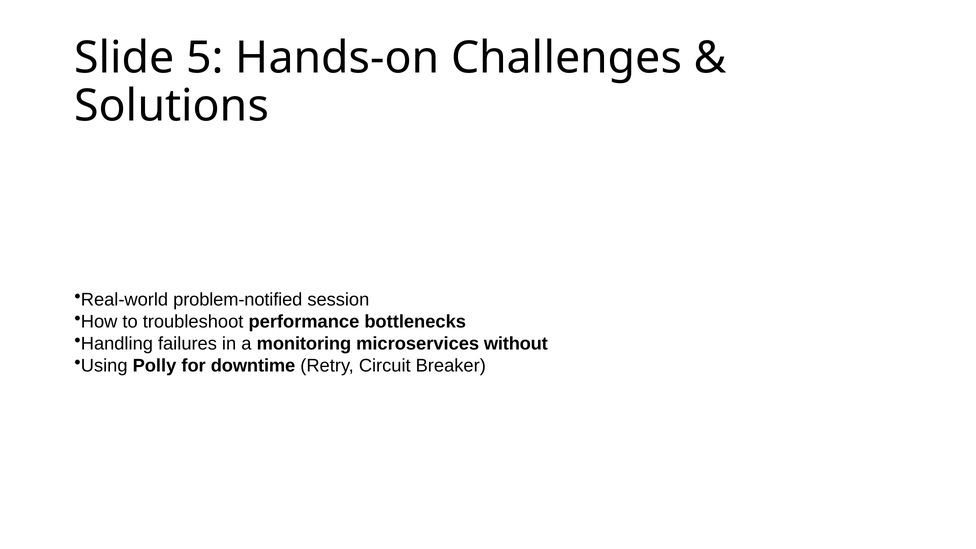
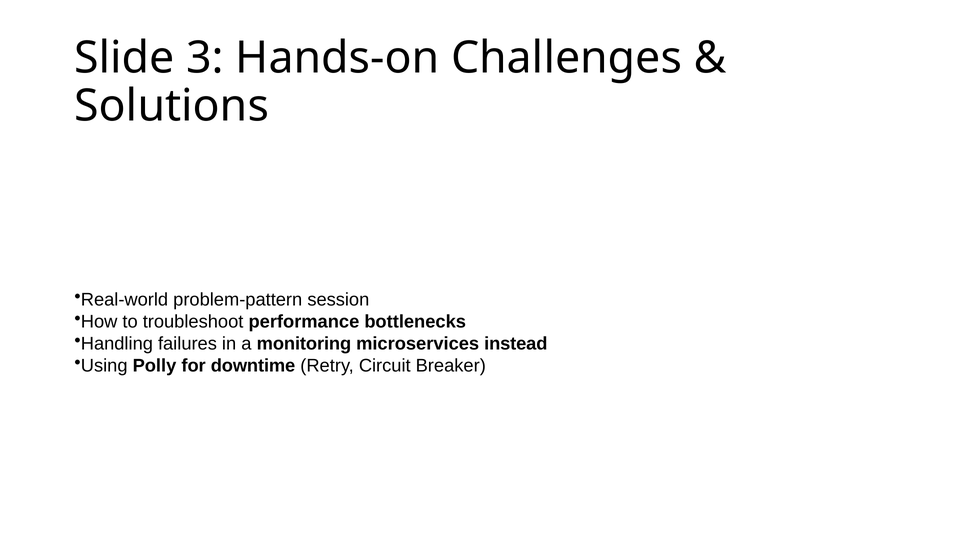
5: 5 -> 3 (205, 58)
problem-notified: problem-notified -> problem-pattern (238, 300)
without: without -> instead (516, 344)
